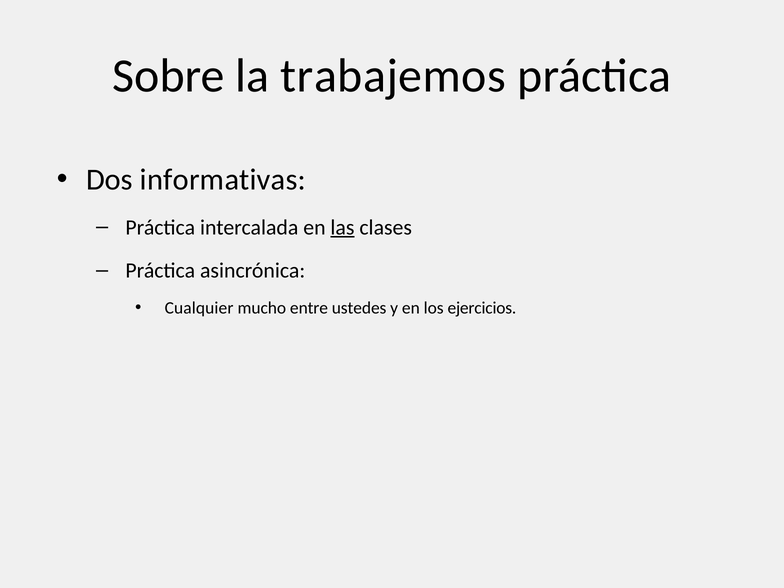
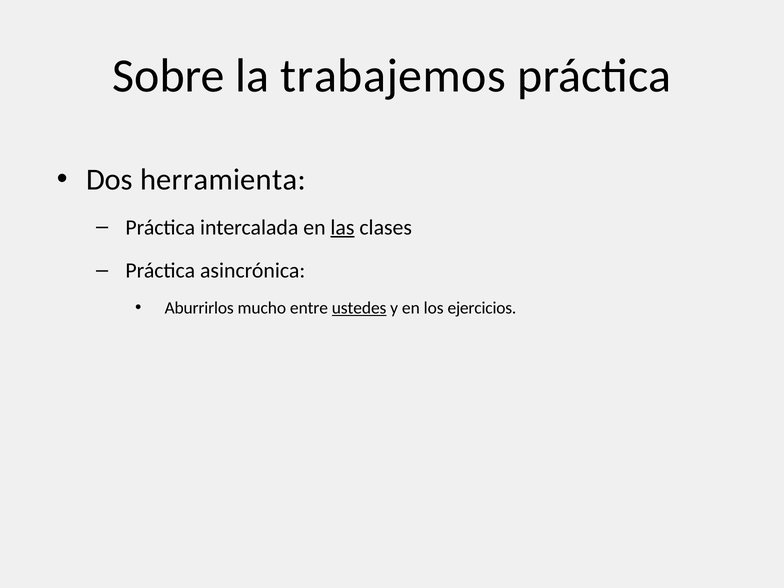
informativas: informativas -> herramienta (223, 180)
Cualquier: Cualquier -> Aburrirlos (199, 308)
ustedes underline: none -> present (359, 308)
